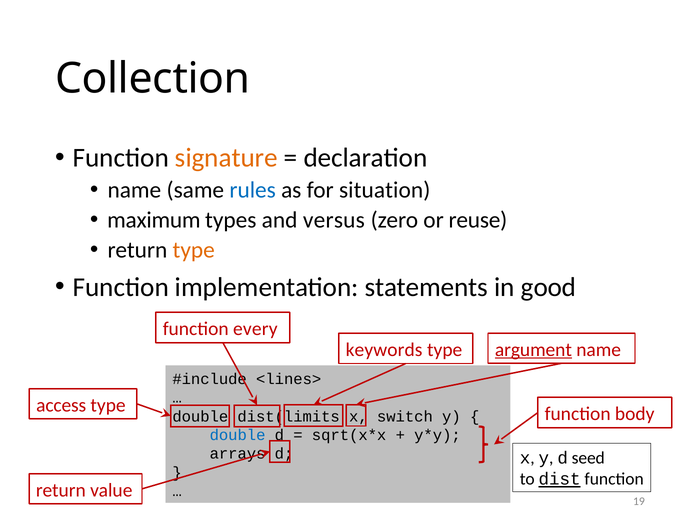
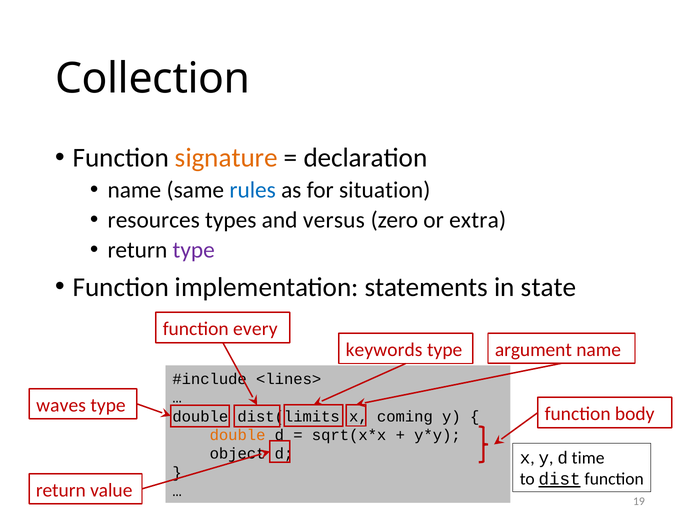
maximum: maximum -> resources (154, 220)
reuse: reuse -> extra (478, 220)
type colour: orange -> purple (194, 250)
good: good -> state (549, 287)
argument underline: present -> none (533, 350)
access: access -> waves (61, 405)
switch: switch -> coming (405, 417)
double colour: blue -> orange (238, 435)
arrays: arrays -> object (238, 454)
seed: seed -> time (588, 458)
